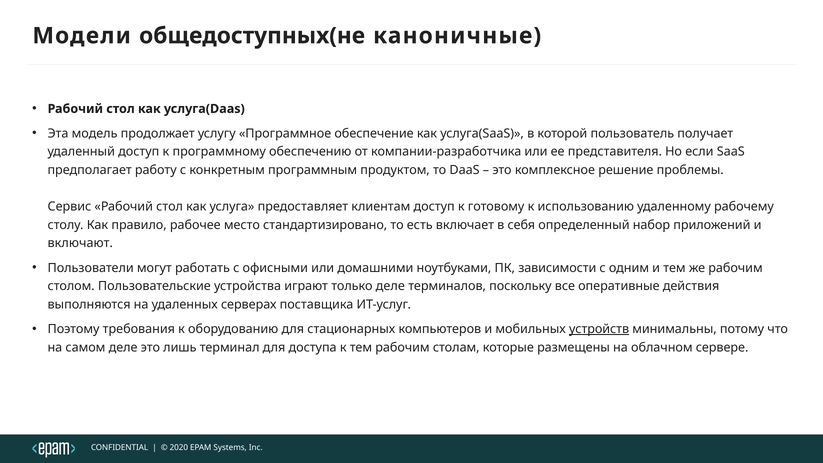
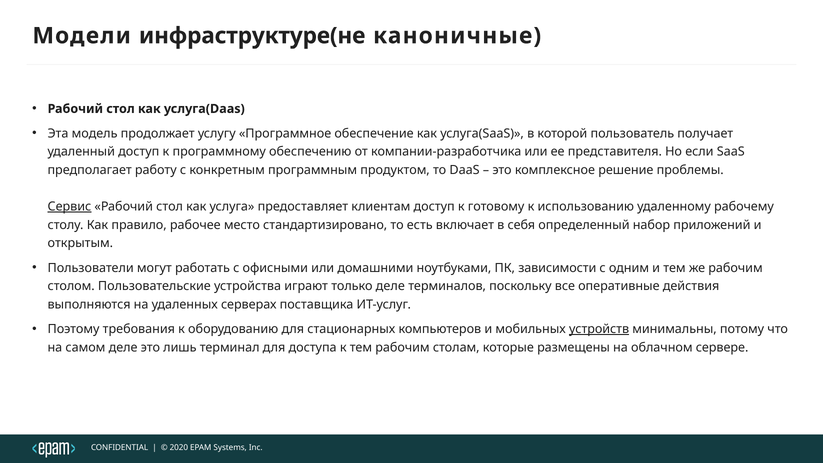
общедоступных(не: общедоступных(не -> инфраструктуре(не (252, 36)
Сервис underline: none -> present (69, 207)
включают: включают -> открытым (80, 243)
